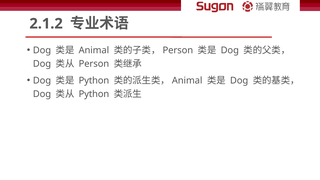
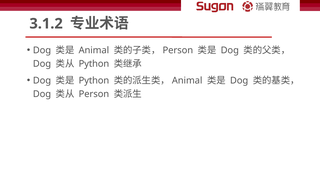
2.1.2: 2.1.2 -> 3.1.2 (46, 24)
Person: Person -> Python (94, 64)
Python: Python -> Person (94, 94)
